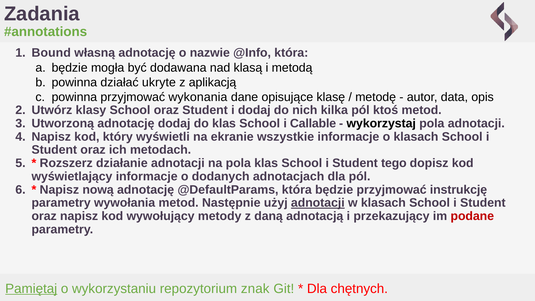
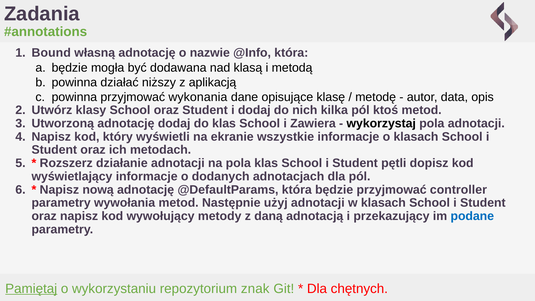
ukryte: ukryte -> niższy (159, 82)
Callable: Callable -> Zawiera (313, 123)
tego: tego -> pętli (394, 163)
instrukcję: instrukcję -> controller (458, 190)
adnotacji underline: present -> none (318, 203)
podane colour: red -> blue (472, 216)
